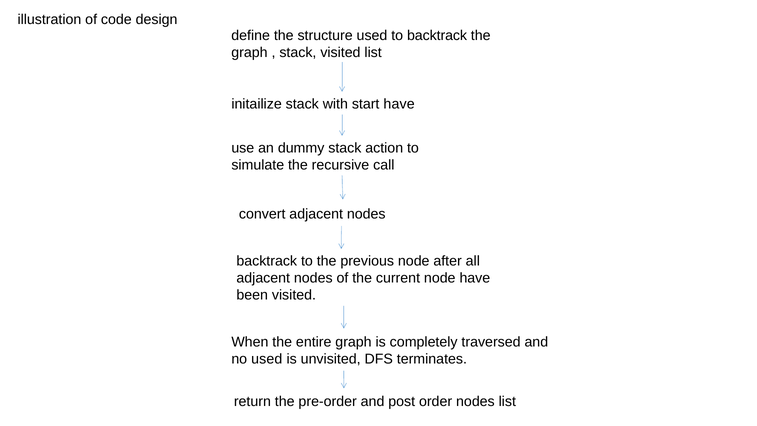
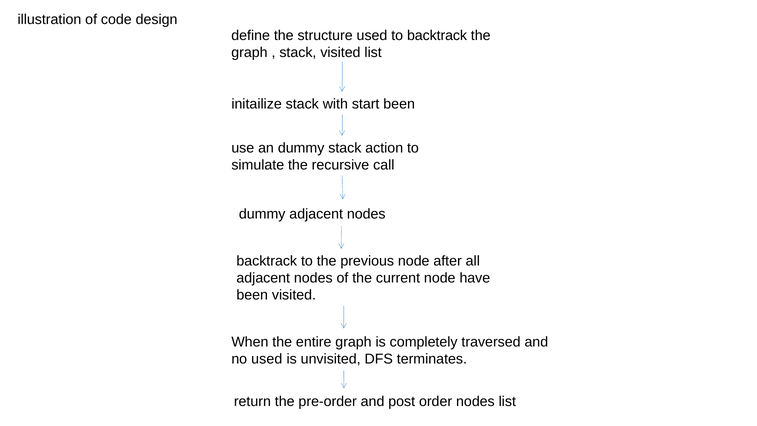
start have: have -> been (399, 104)
convert: convert -> dummy (262, 214)
